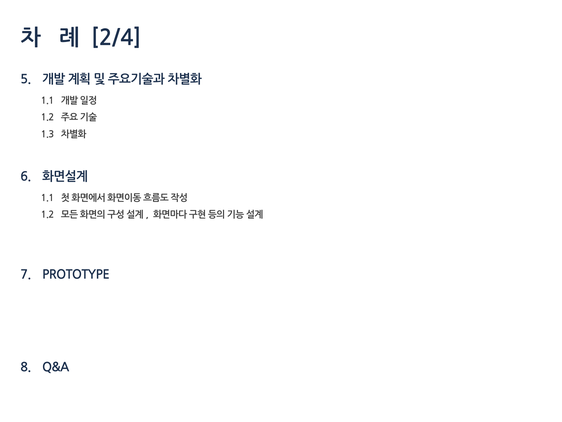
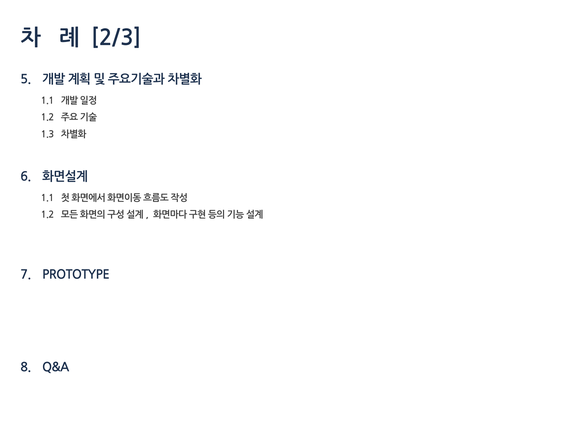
2/4: 2/4 -> 2/3 (116, 38)
